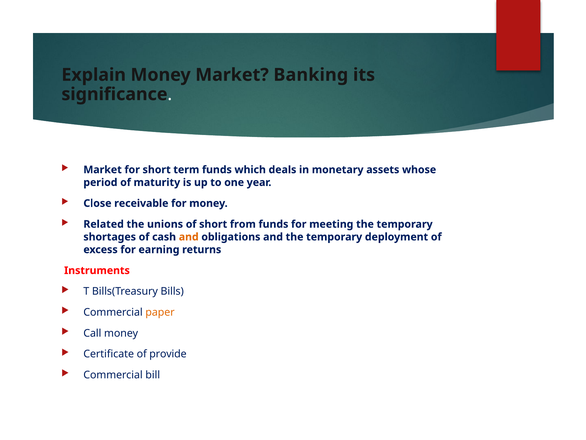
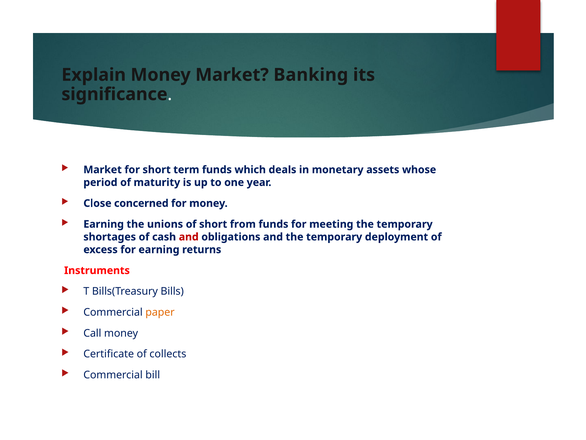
receivable: receivable -> concerned (141, 203)
Related: Related -> Earning (104, 224)
and colour: orange -> red (189, 237)
provide: provide -> collects (168, 354)
